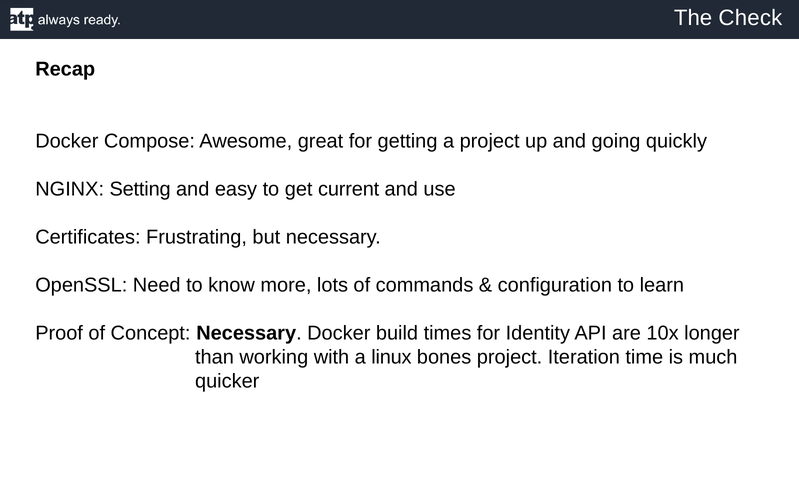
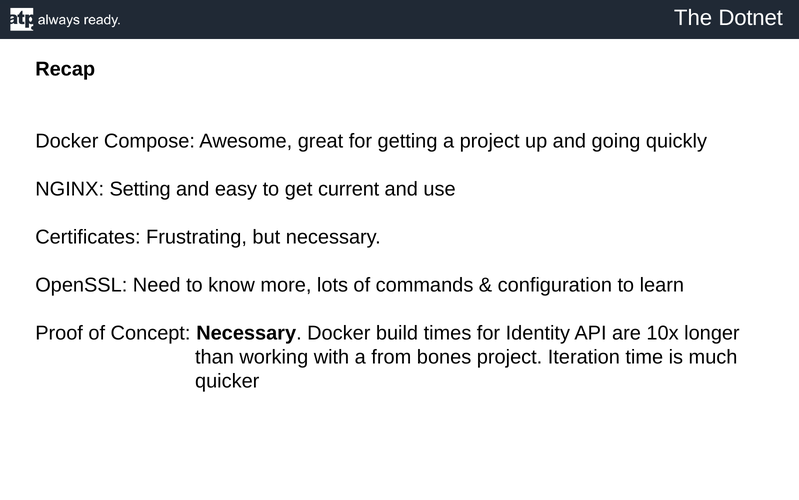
Check: Check -> Dotnet (751, 18)
linux: linux -> from (391, 357)
